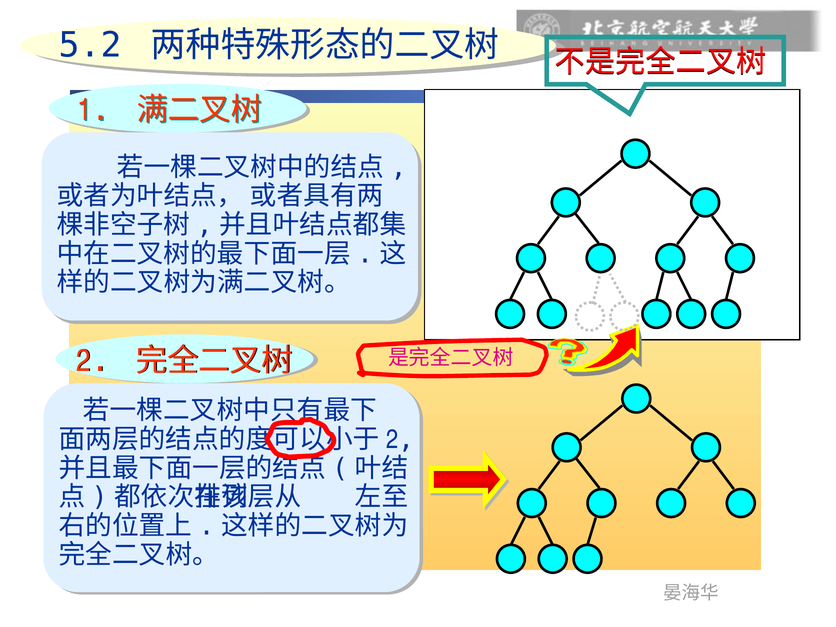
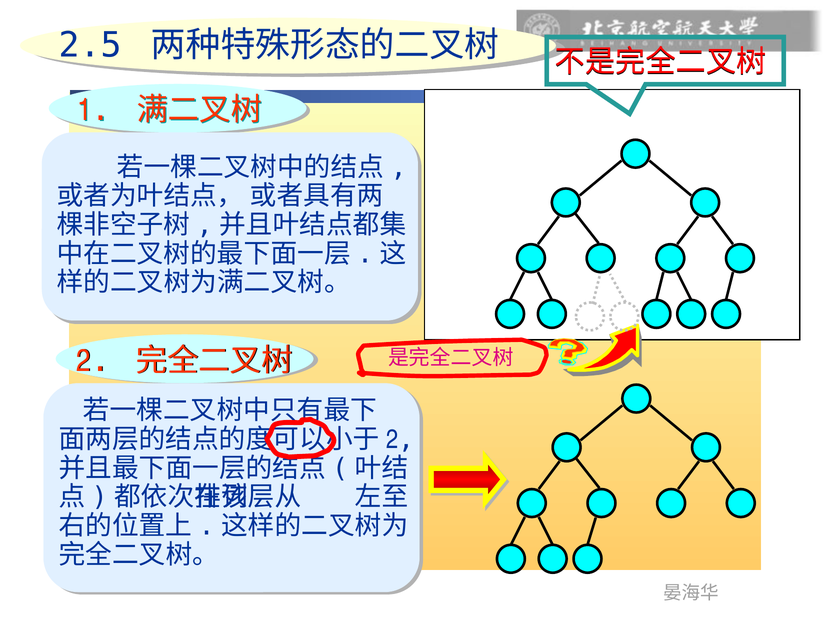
5.2: 5.2 -> 2.5 (90, 45)
